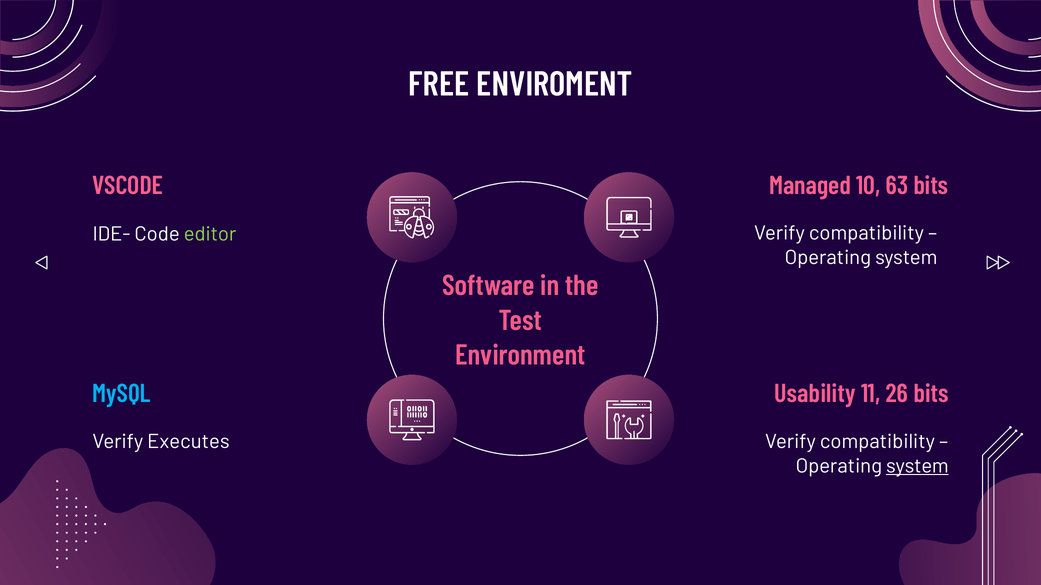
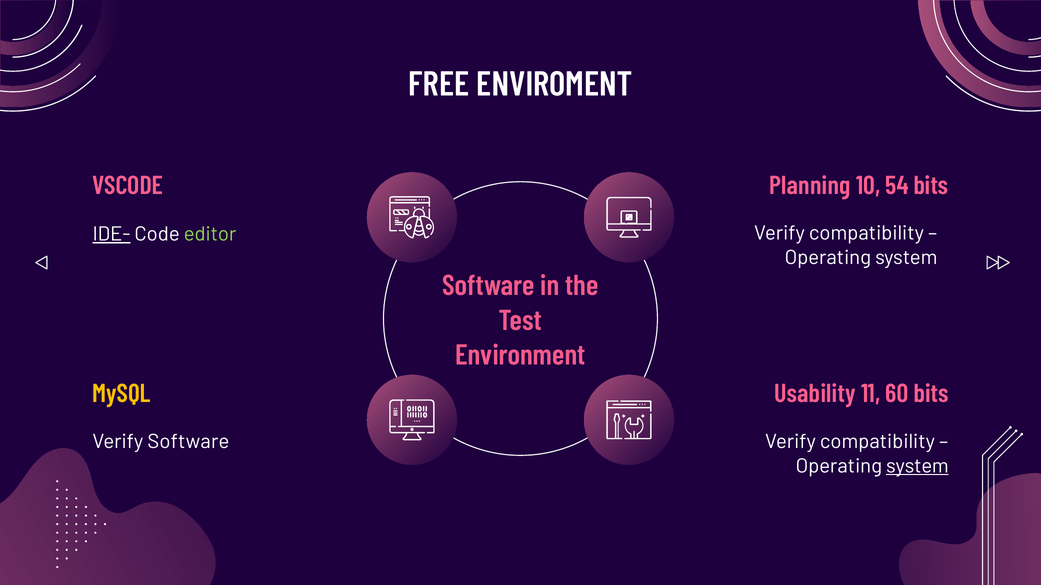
Managed: Managed -> Planning (810, 186)
63: 63 -> 54 (897, 186)
IDE- underline: none -> present (111, 234)
MySQL colour: light blue -> yellow (122, 394)
26: 26 -> 60 (897, 394)
Verify Executes: Executes -> Software (188, 442)
